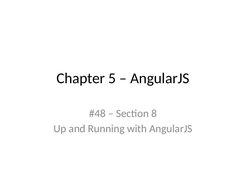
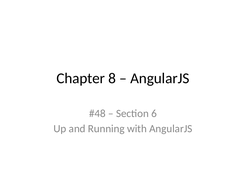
5: 5 -> 8 (112, 78)
8: 8 -> 6 (154, 113)
